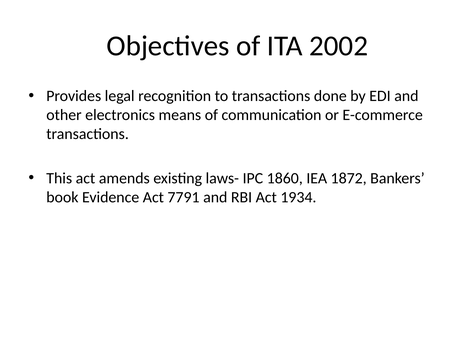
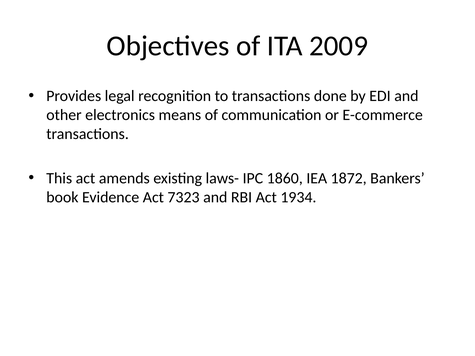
2002: 2002 -> 2009 (339, 46)
7791: 7791 -> 7323 (184, 197)
